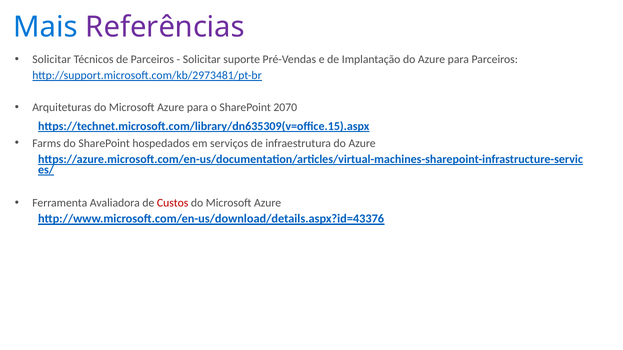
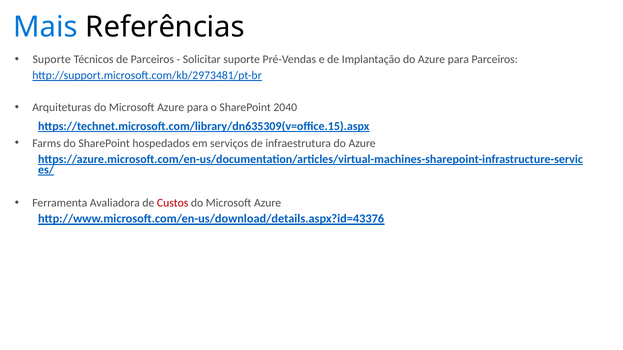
Referências colour: purple -> black (165, 27)
Solicitar: Solicitar -> Suporte (52, 60)
2070: 2070 -> 2040 (285, 107)
